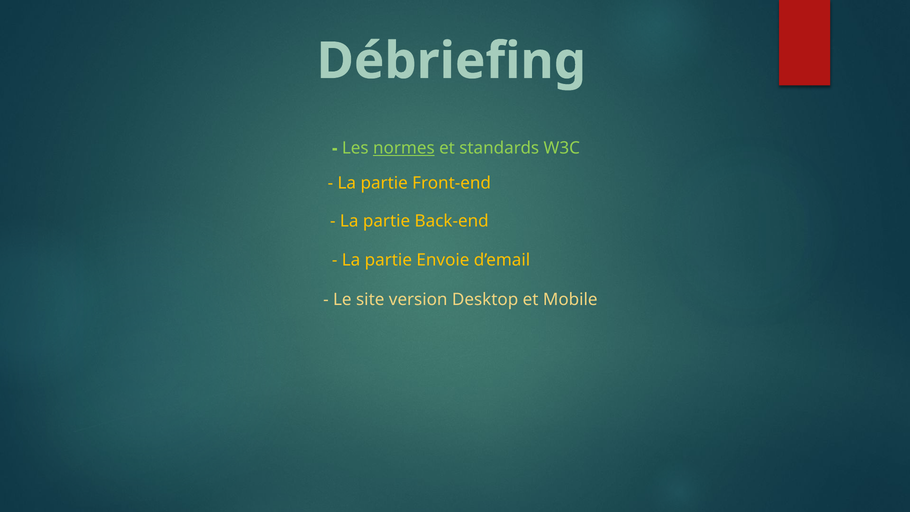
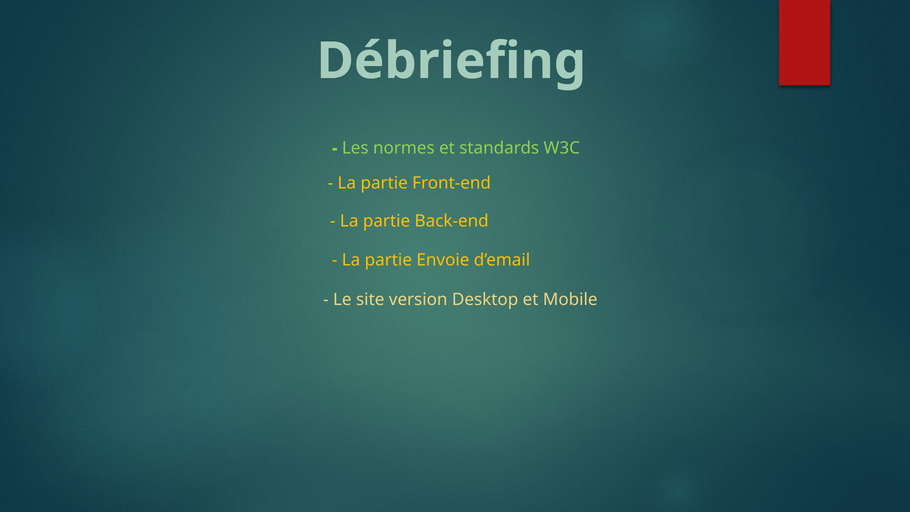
normes underline: present -> none (404, 148)
